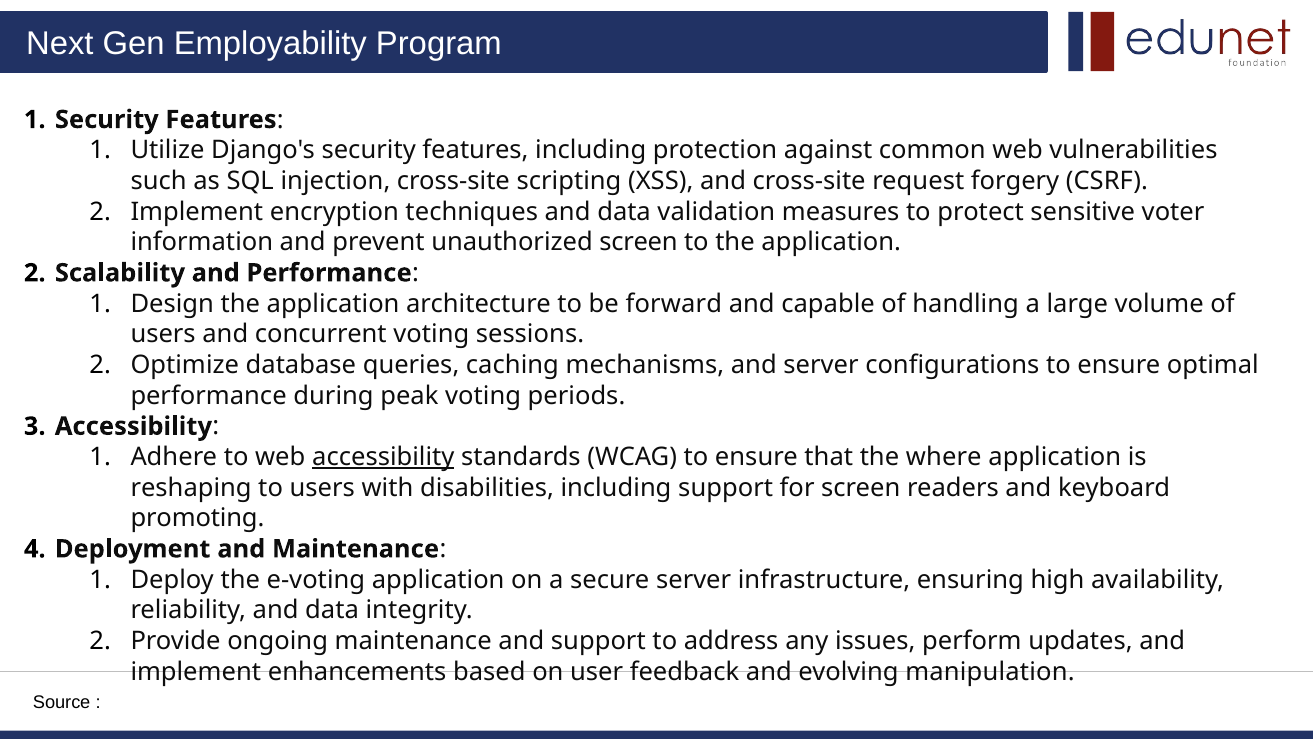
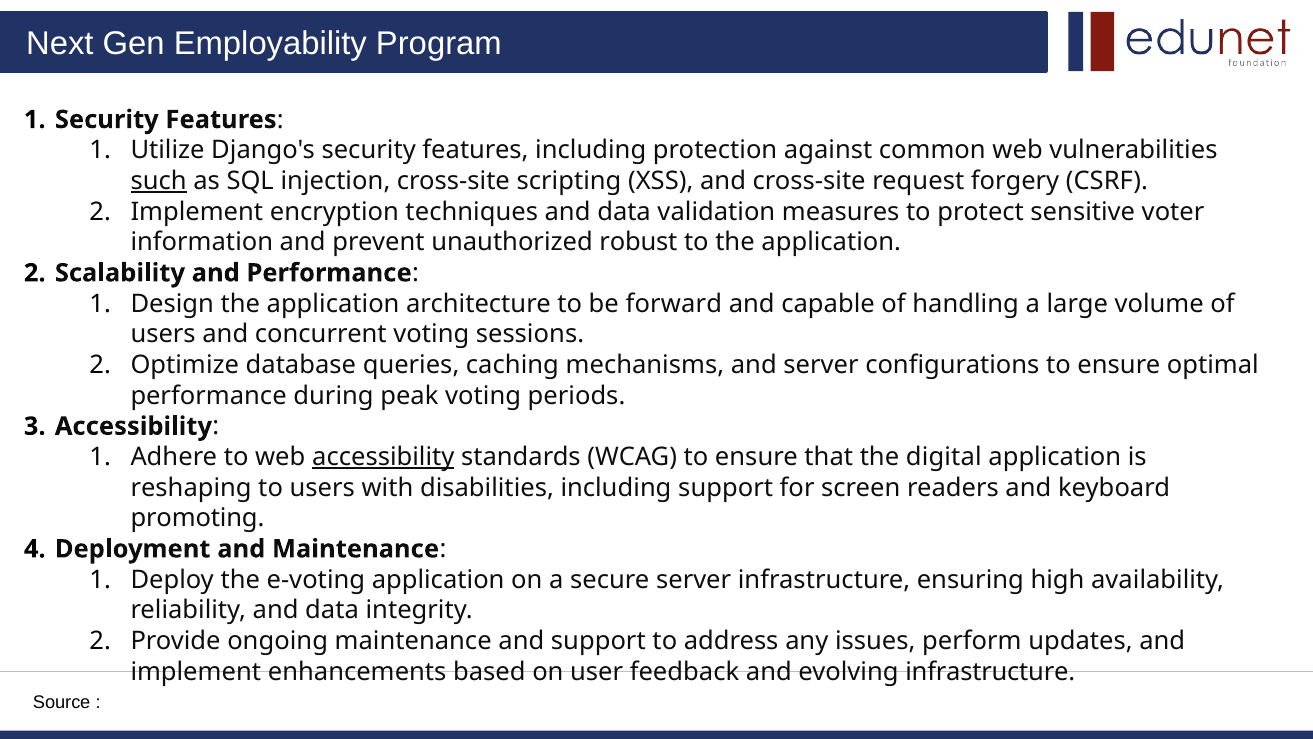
such underline: none -> present (159, 181)
unauthorized screen: screen -> robust (638, 242)
where: where -> digital (944, 457)
evolving manipulation: manipulation -> infrastructure (990, 671)
